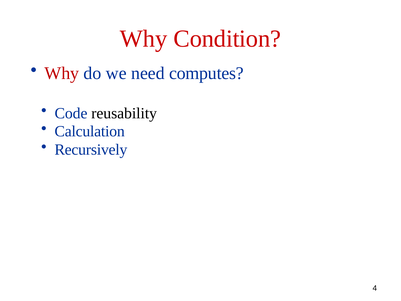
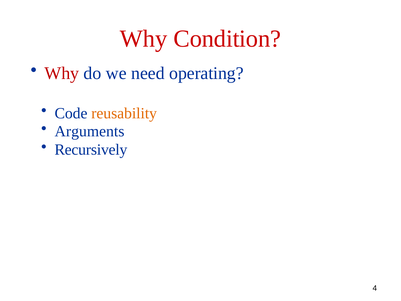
computes: computes -> operating (206, 73)
reusability colour: black -> orange (124, 113)
Calculation: Calculation -> Arguments (90, 131)
